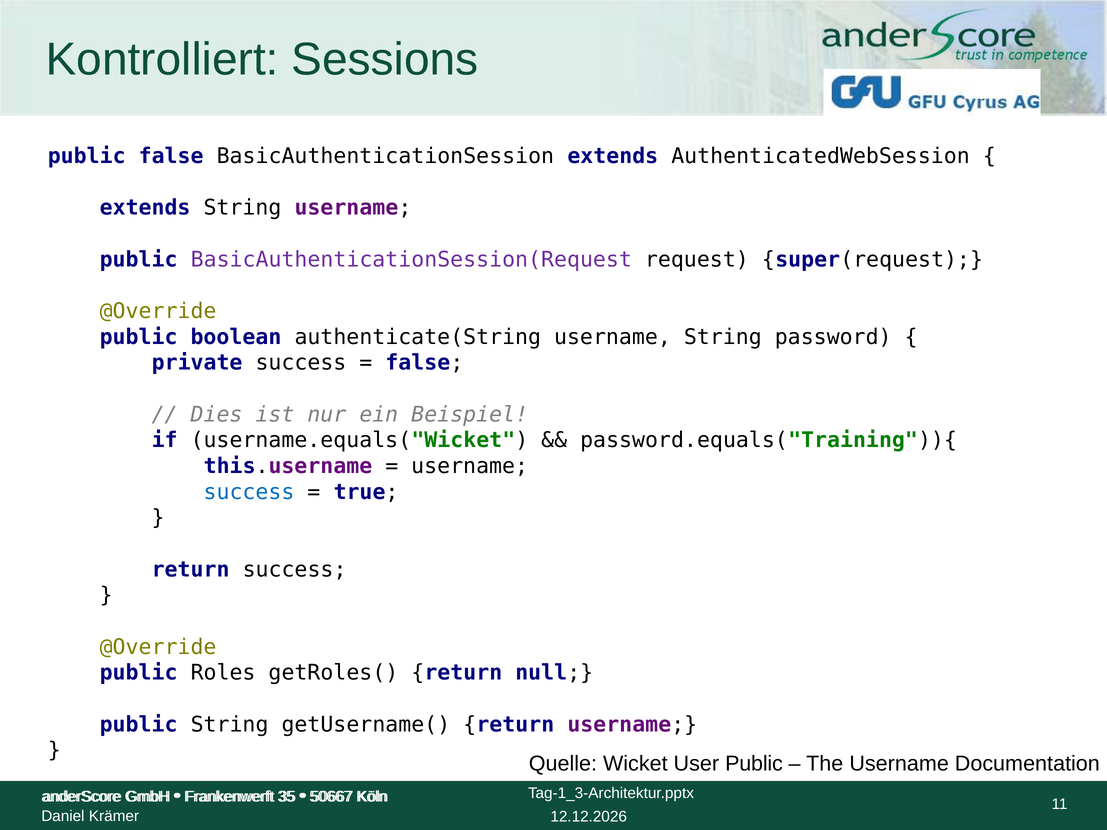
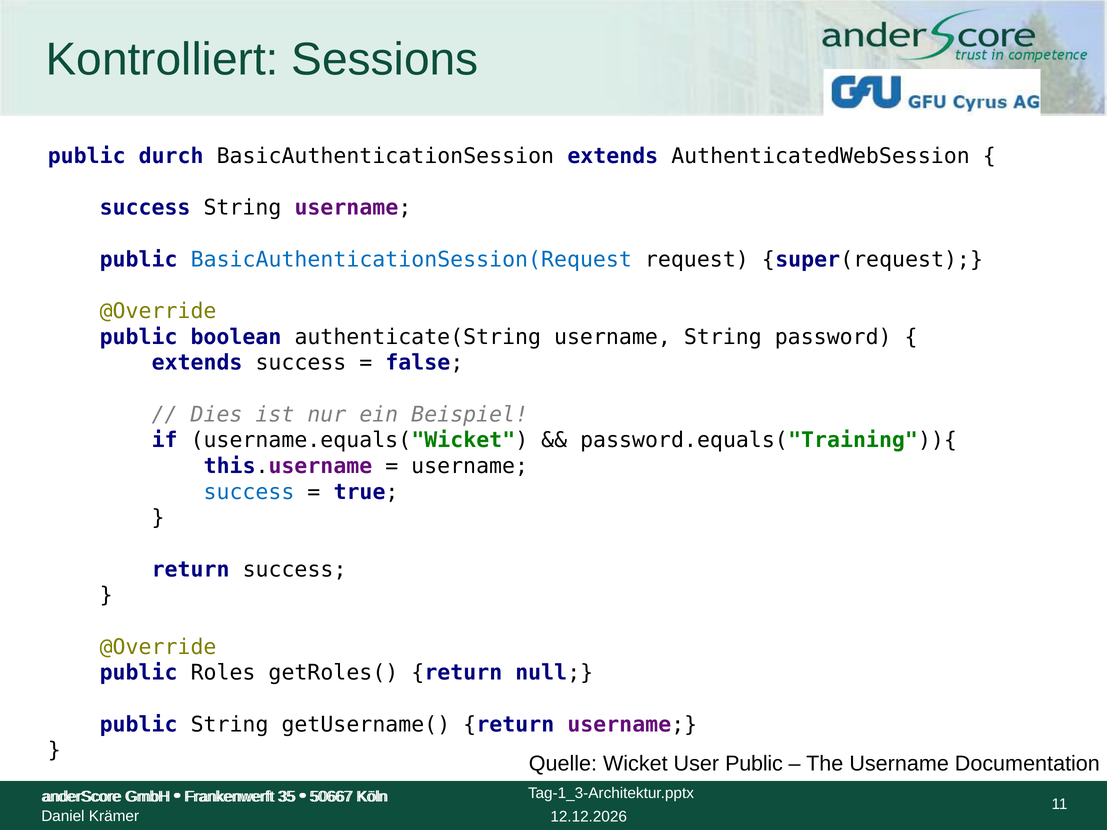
public false: false -> durch (171, 156)
extends: extends -> success (145, 208)
BasicAuthenticationSession(Request colour: purple -> blue (411, 260)
private: private -> extends (197, 363)
